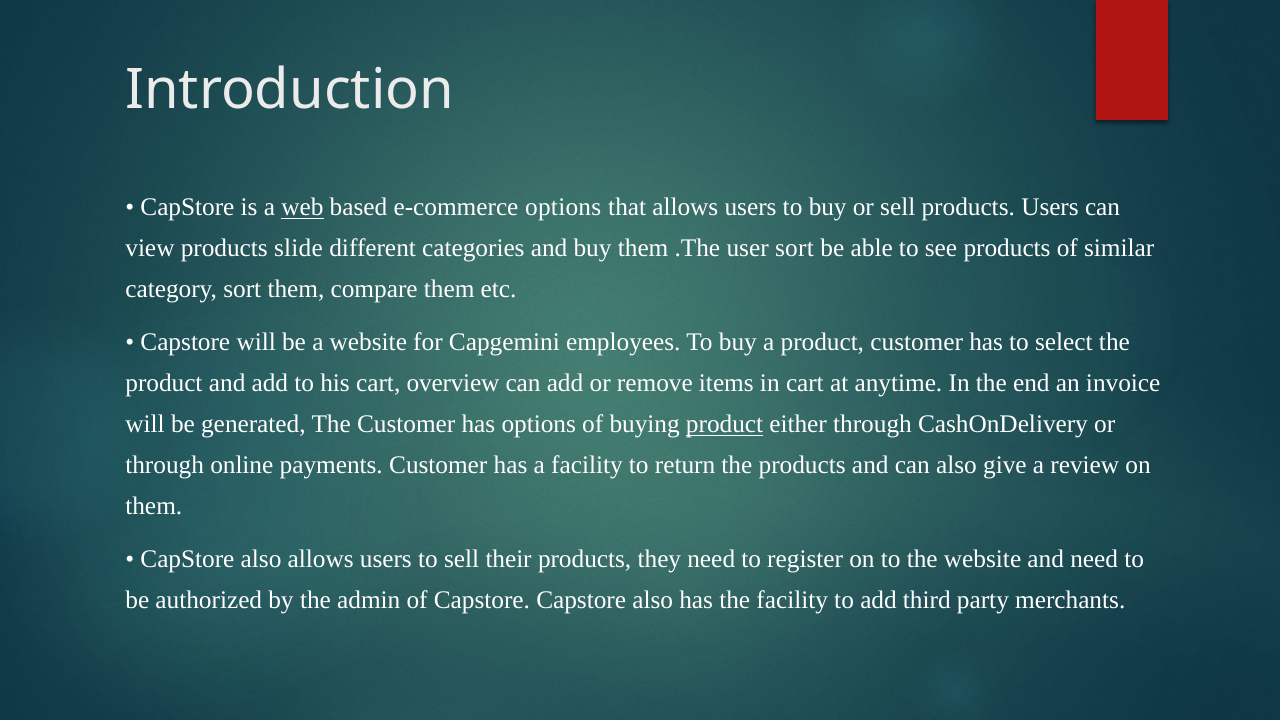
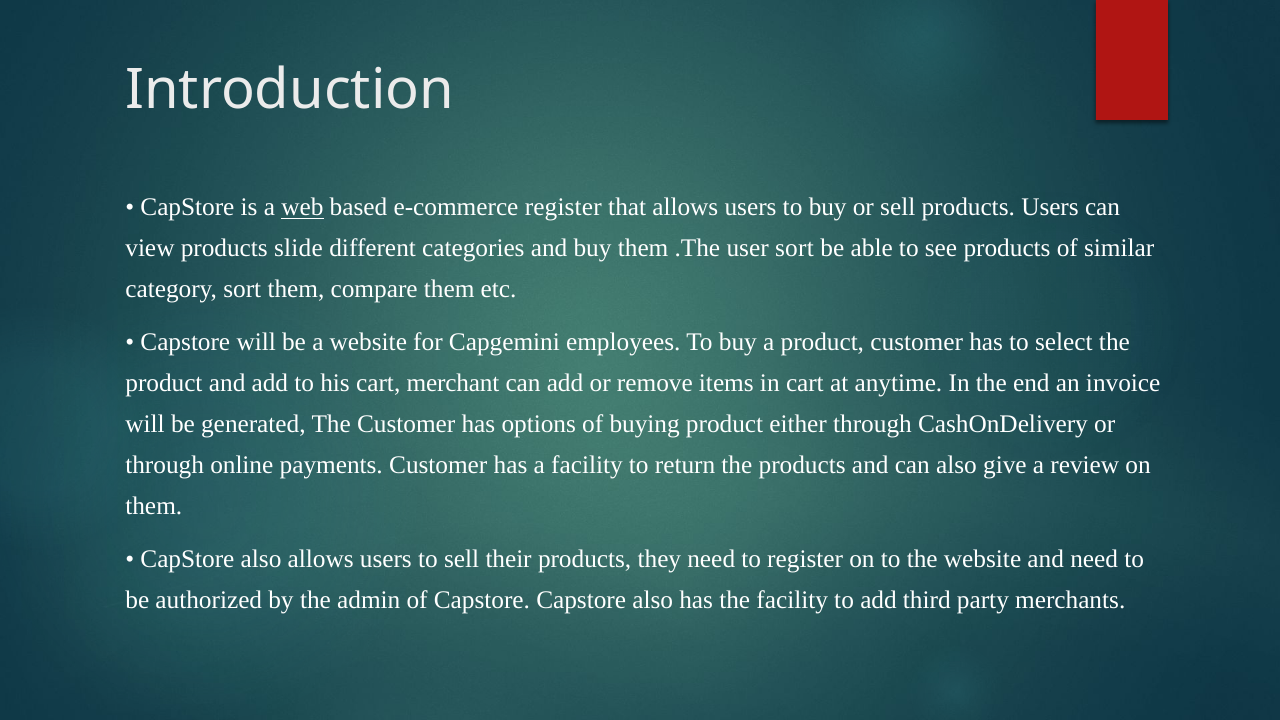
e-commerce options: options -> register (563, 207)
overview: overview -> merchant (453, 383)
product underline: present -> none (725, 424)
